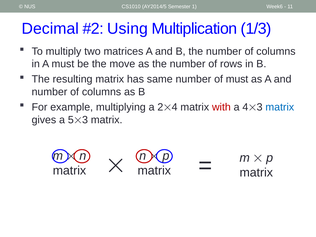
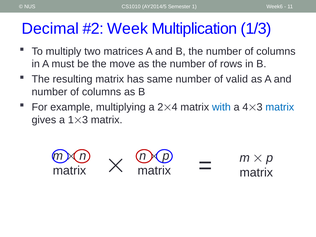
Using: Using -> Week (128, 29)
of must: must -> valid (237, 79)
with colour: red -> blue (221, 107)
a 5: 5 -> 1 (71, 120)
